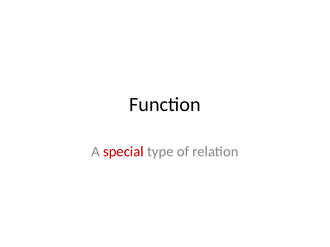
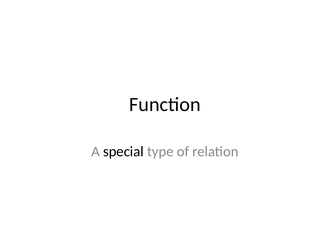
special colour: red -> black (123, 152)
